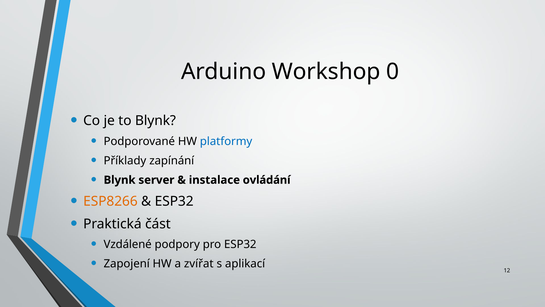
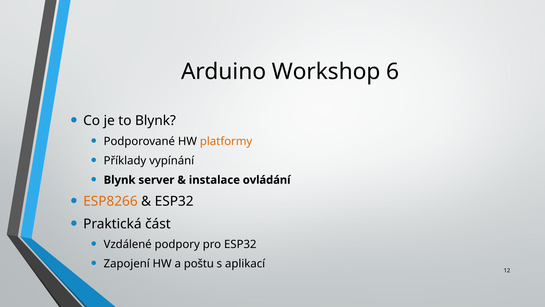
0: 0 -> 6 (393, 71)
platformy colour: blue -> orange (226, 141)
zapínání: zapínání -> vypínání (172, 160)
zvířat: zvířat -> poštu (199, 263)
